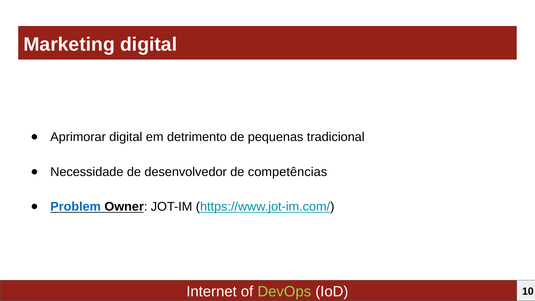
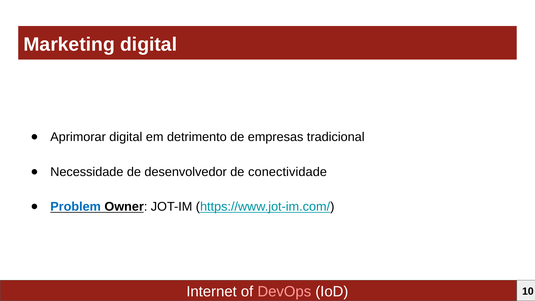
pequenas: pequenas -> empresas (276, 137)
competências: competências -> conectividade (288, 172)
DevOps colour: light green -> pink (284, 292)
